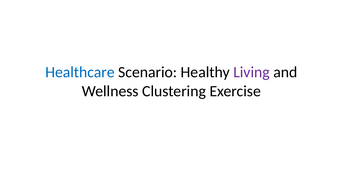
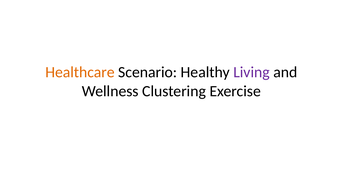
Healthcare colour: blue -> orange (80, 72)
